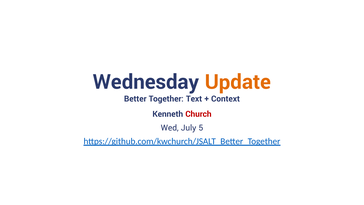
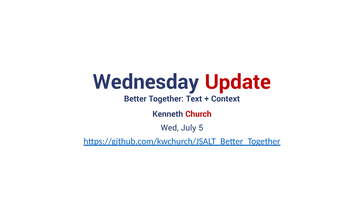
Update colour: orange -> red (238, 81)
